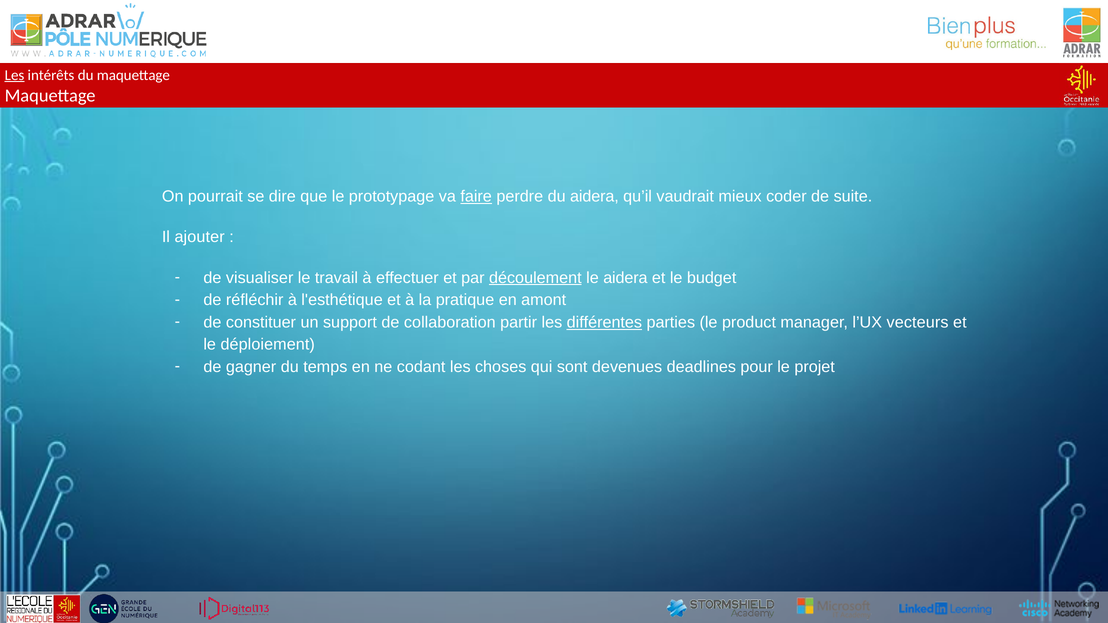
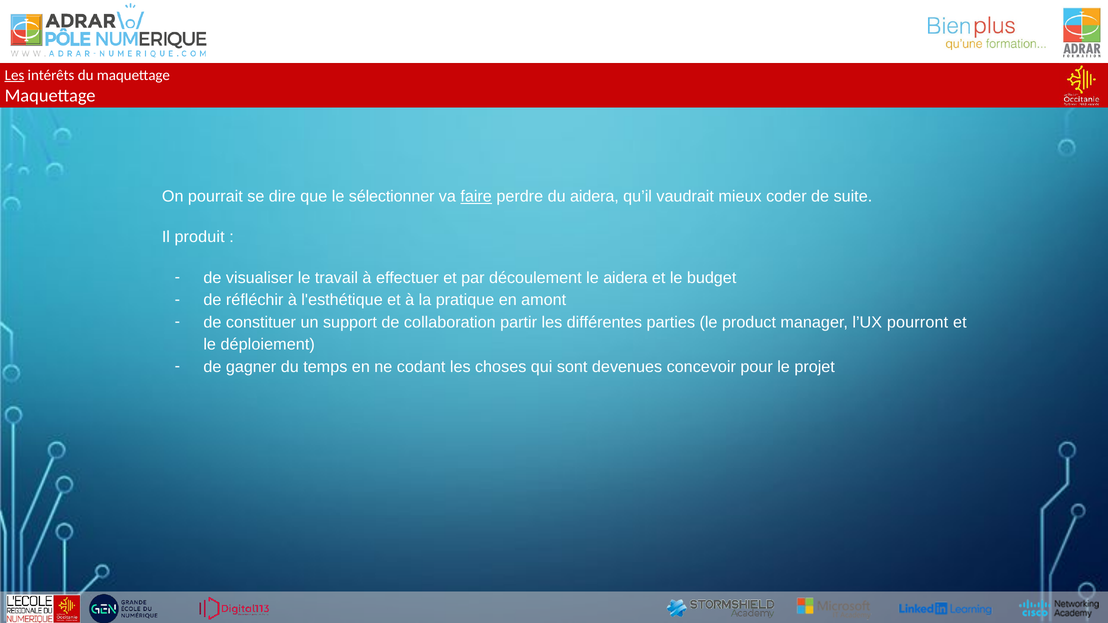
prototypage: prototypage -> sélectionner (392, 196)
ajouter: ajouter -> produit (200, 237)
découlement underline: present -> none (535, 278)
différentes underline: present -> none (604, 322)
vecteurs: vecteurs -> pourront (918, 322)
deadlines: deadlines -> concevoir (701, 367)
